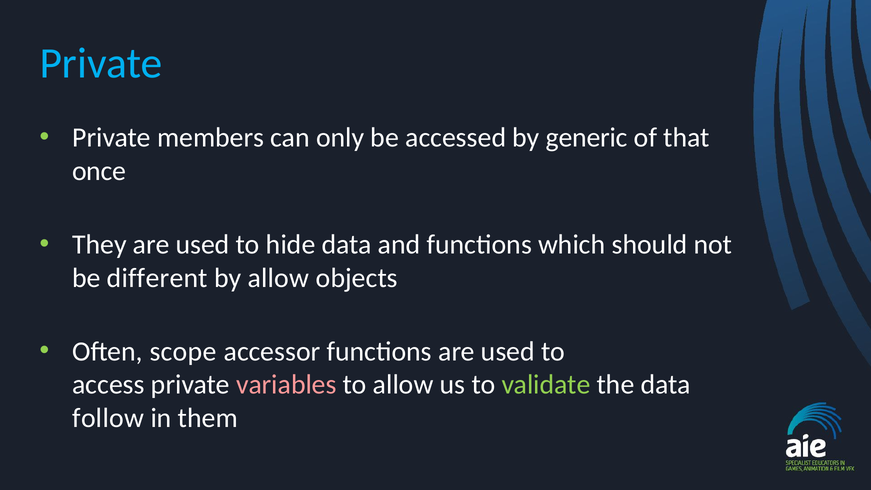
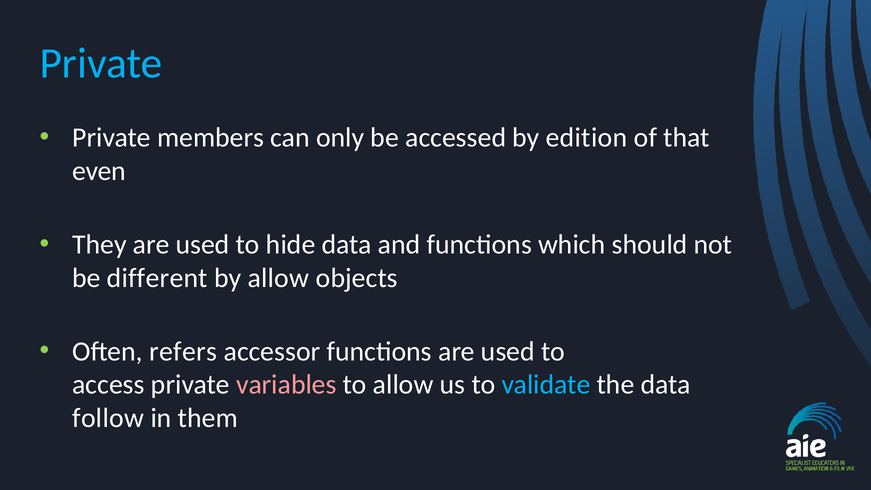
generic: generic -> edition (587, 138)
once: once -> even (99, 171)
scope: scope -> refers (183, 351)
validate colour: light green -> light blue (546, 385)
